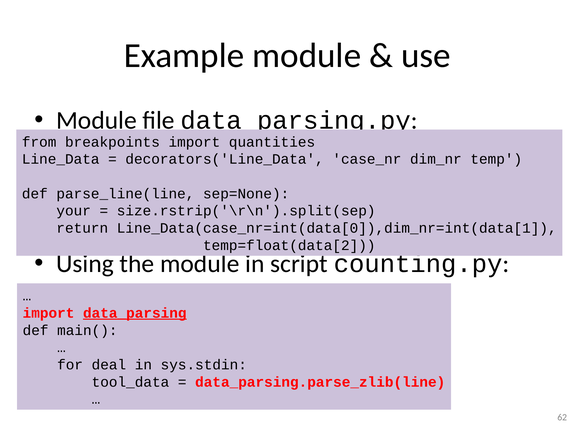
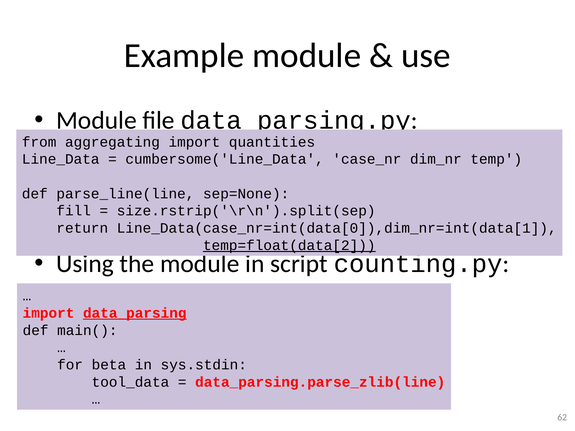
breakpoints: breakpoints -> aggregating (112, 142)
decorators('Line_Data: decorators('Line_Data -> cumbersome('Line_Data (225, 159)
your: your -> fill (74, 211)
temp=float(data[2 underline: none -> present (289, 246)
deal: deal -> beta (109, 365)
